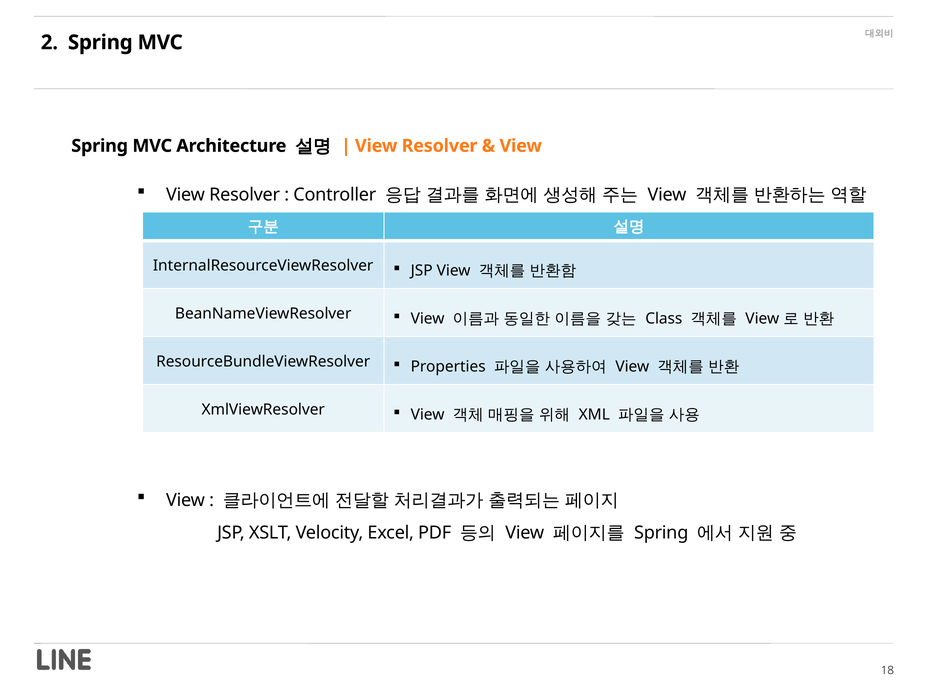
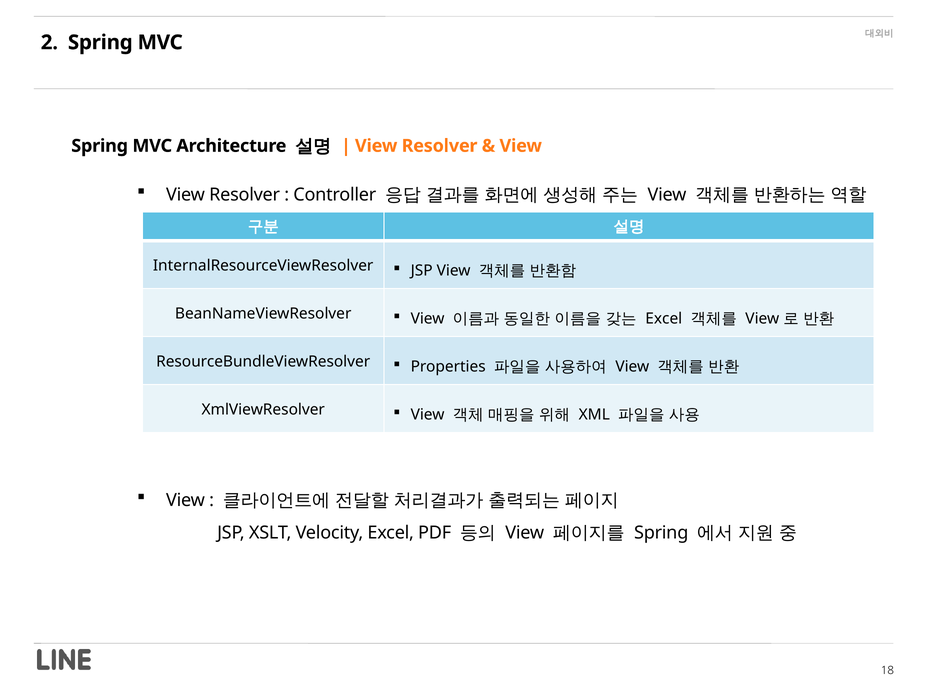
Class: Class -> Excel (664, 319)
